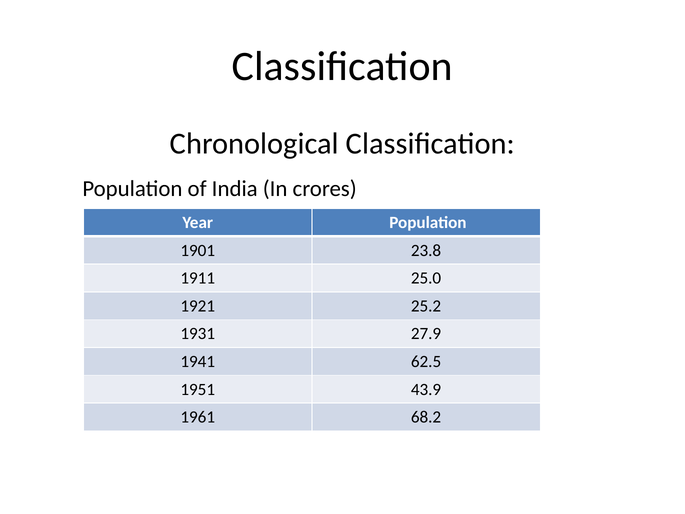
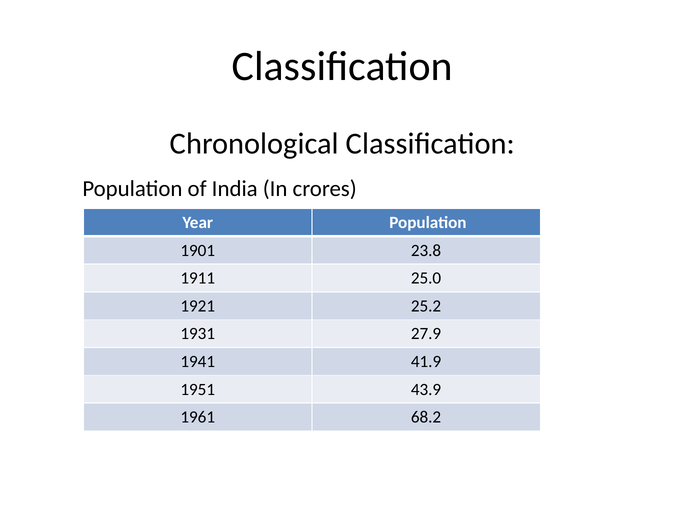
62.5: 62.5 -> 41.9 (426, 361)
